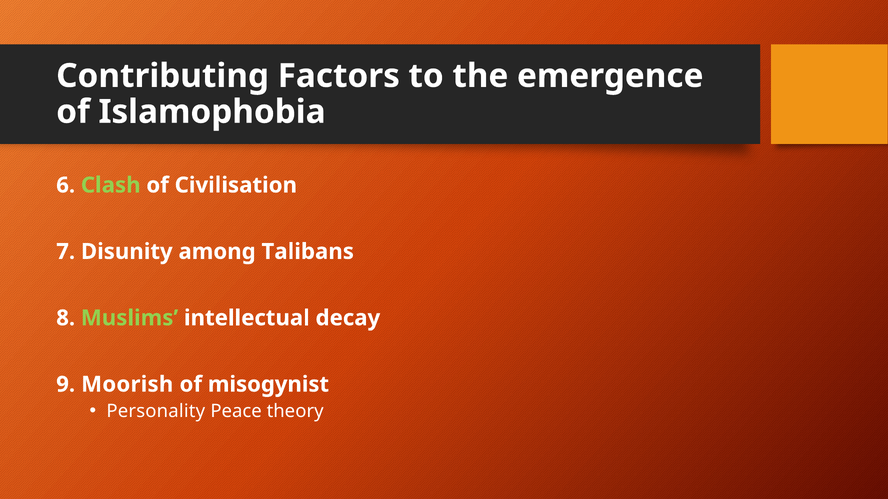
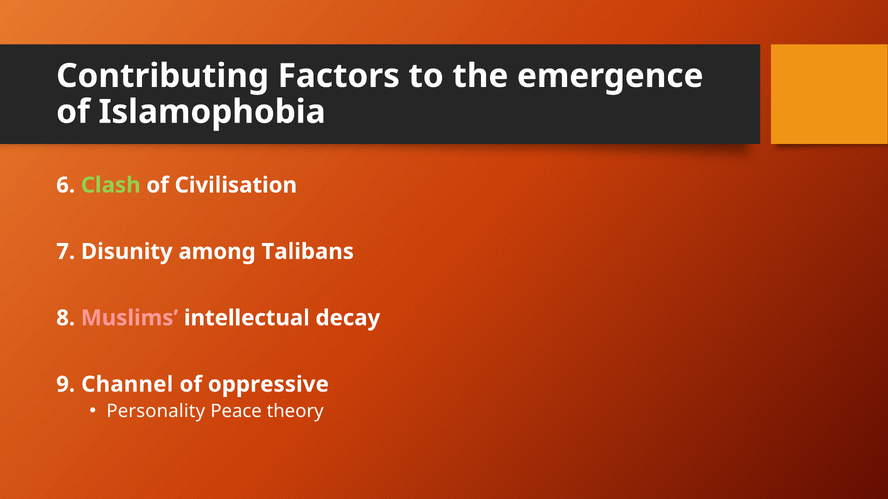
Muslims colour: light green -> pink (130, 318)
Moorish: Moorish -> Channel (127, 385)
misogynist: misogynist -> oppressive (268, 385)
